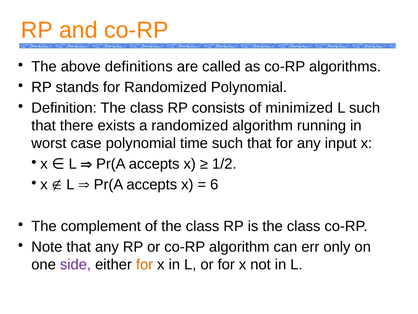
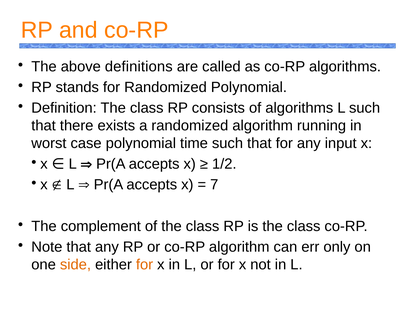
of minimized: minimized -> algorithms (299, 108)
6: 6 -> 7 (214, 184)
side colour: purple -> orange (75, 264)
